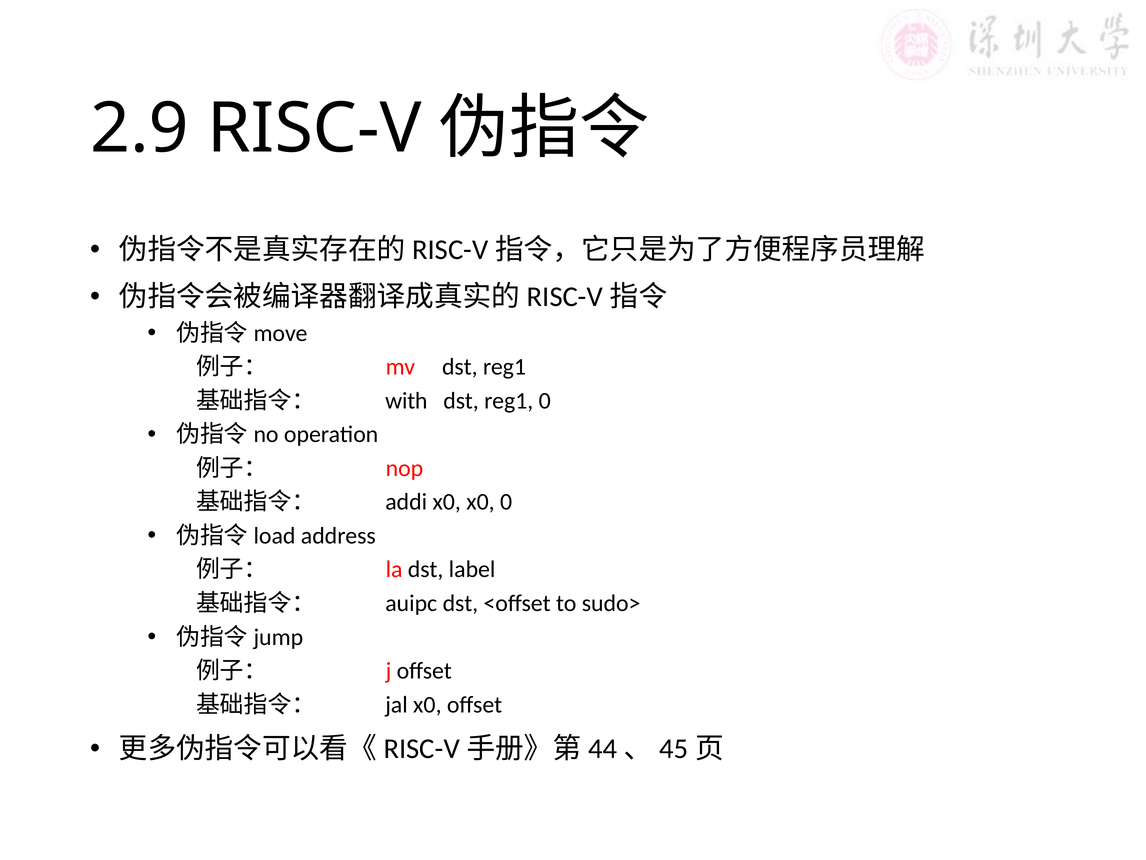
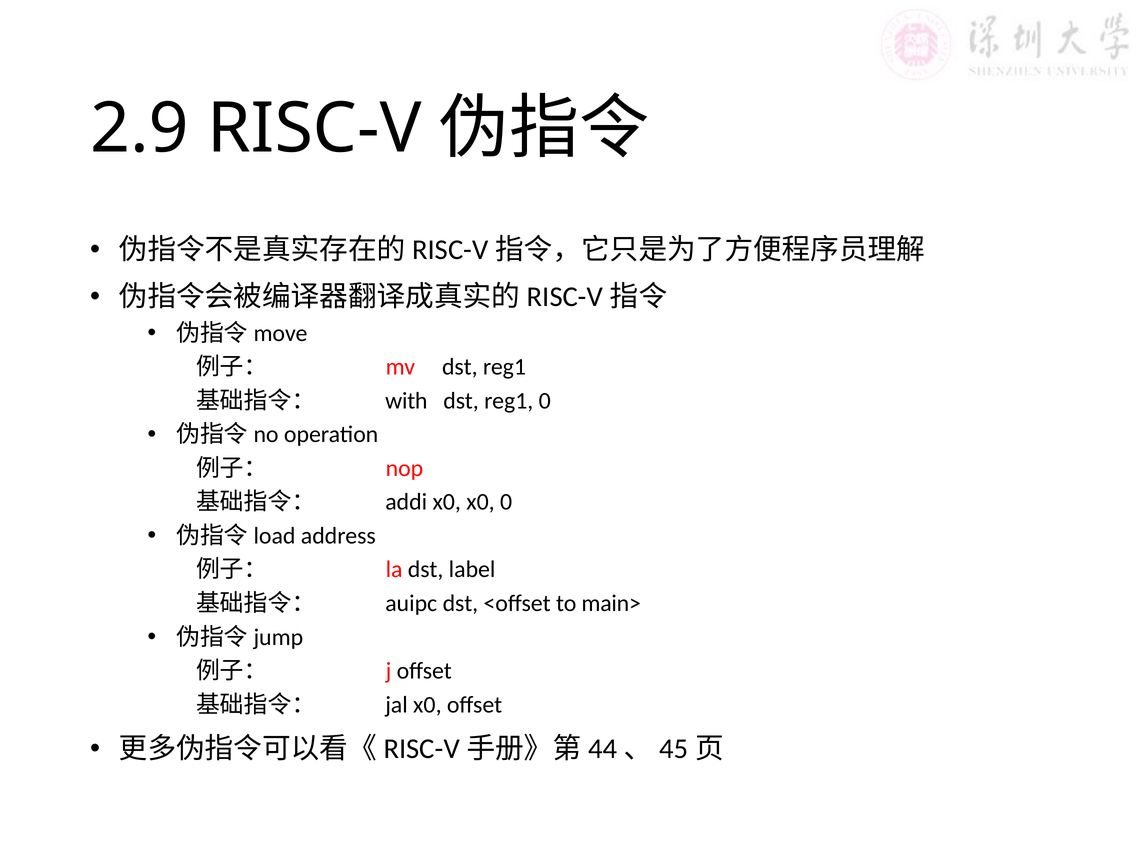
sudo>: sudo> -> main> (611, 603)
